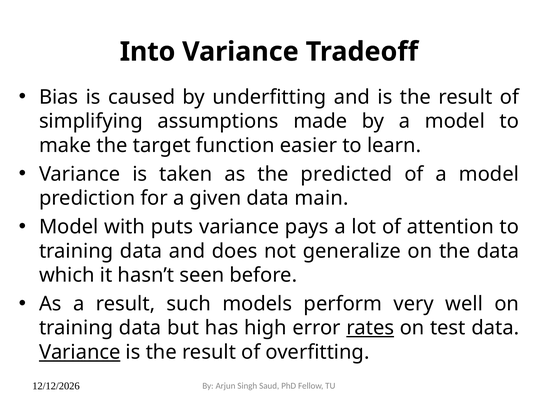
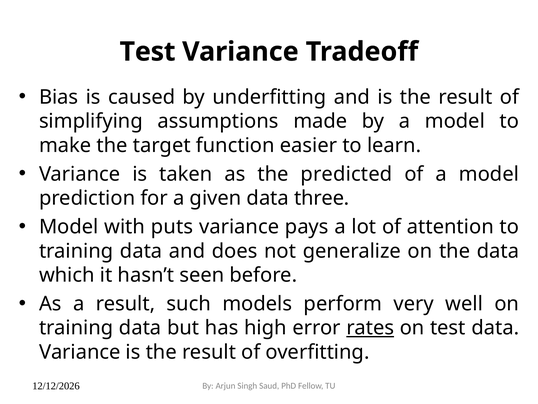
Into: Into -> Test (148, 52)
main: main -> three (322, 198)
Variance underline: present -> none (80, 352)
